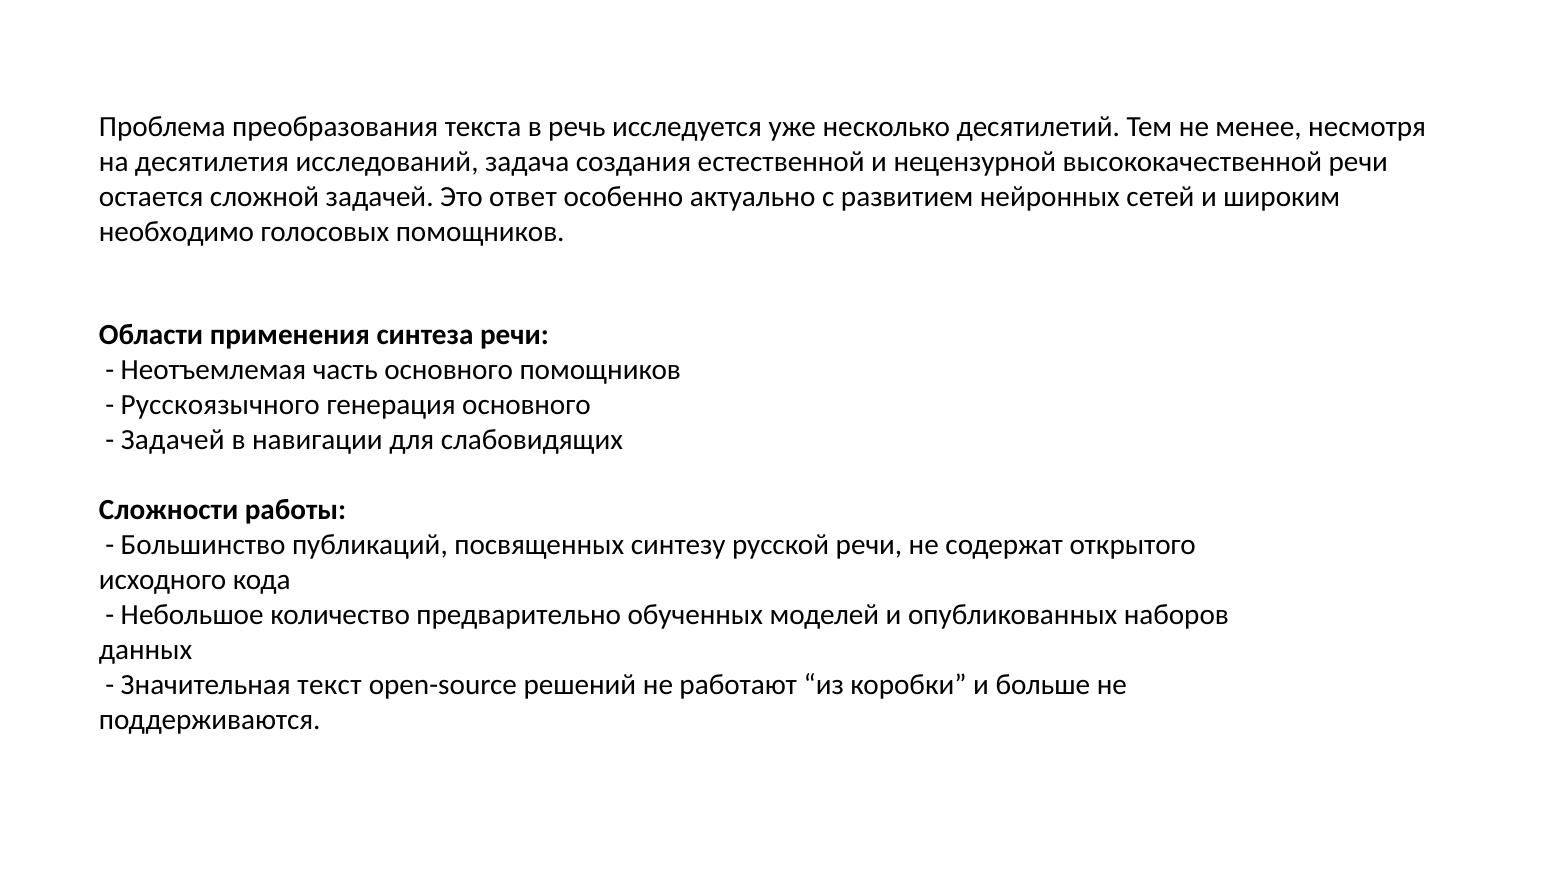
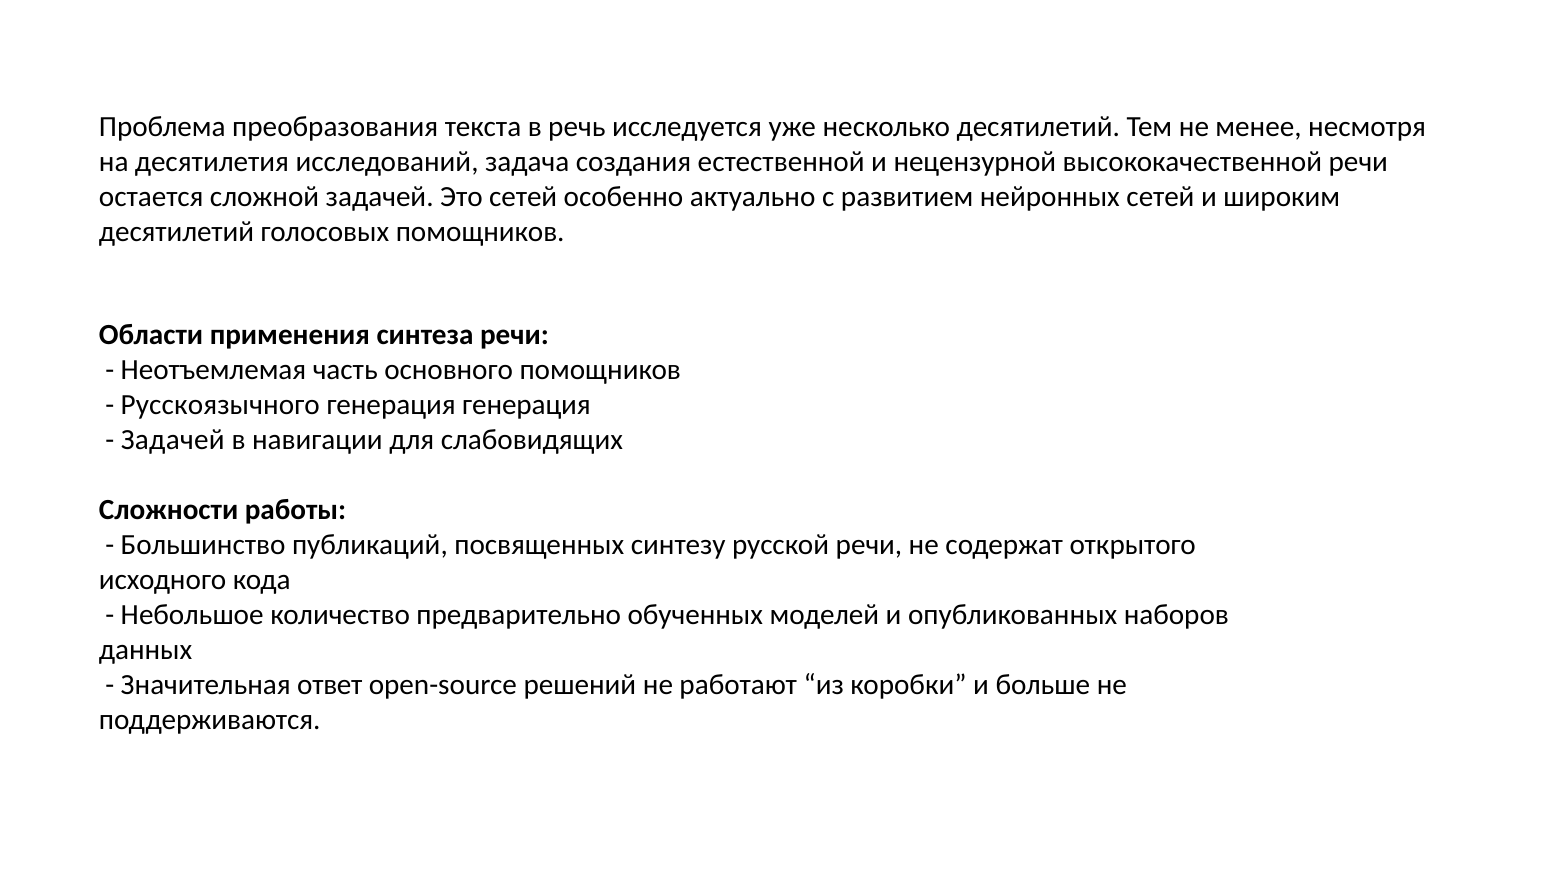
Это ответ: ответ -> сетей (523, 197)
необходимо: необходимо -> десятилетий (177, 232)
генерация основного: основного -> генерация (526, 405)
текст: текст -> ответ (330, 685)
